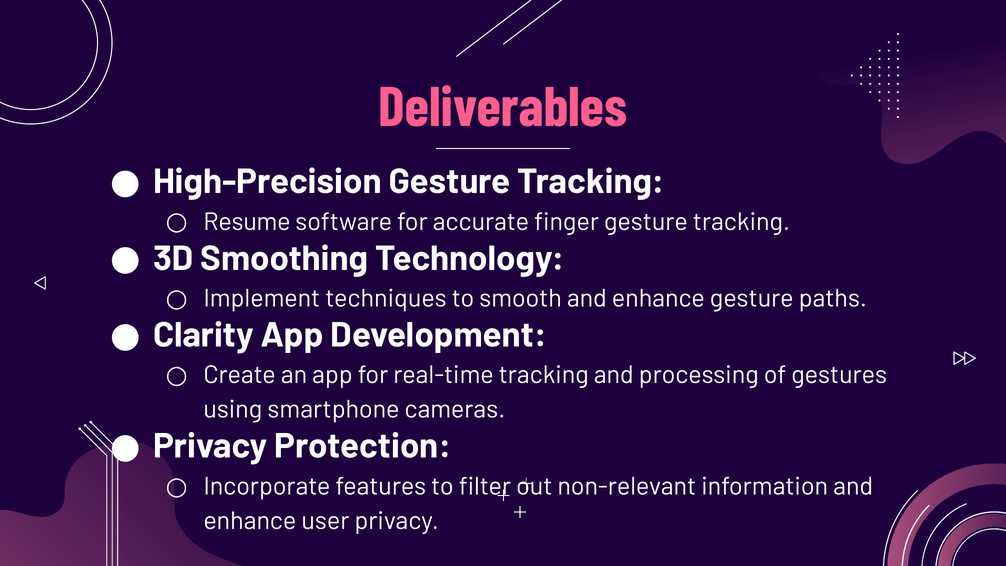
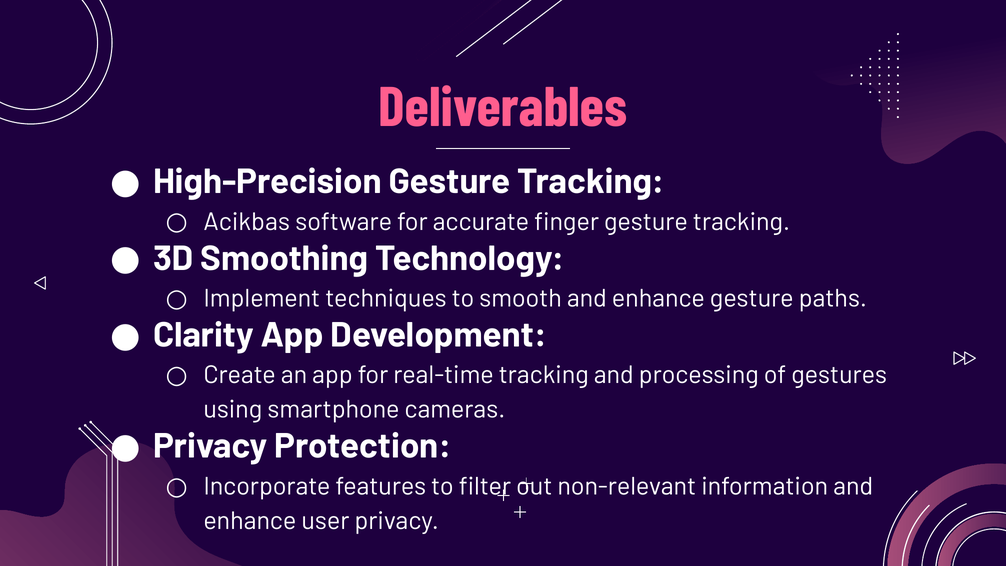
Resume: Resume -> Acikbas (247, 222)
